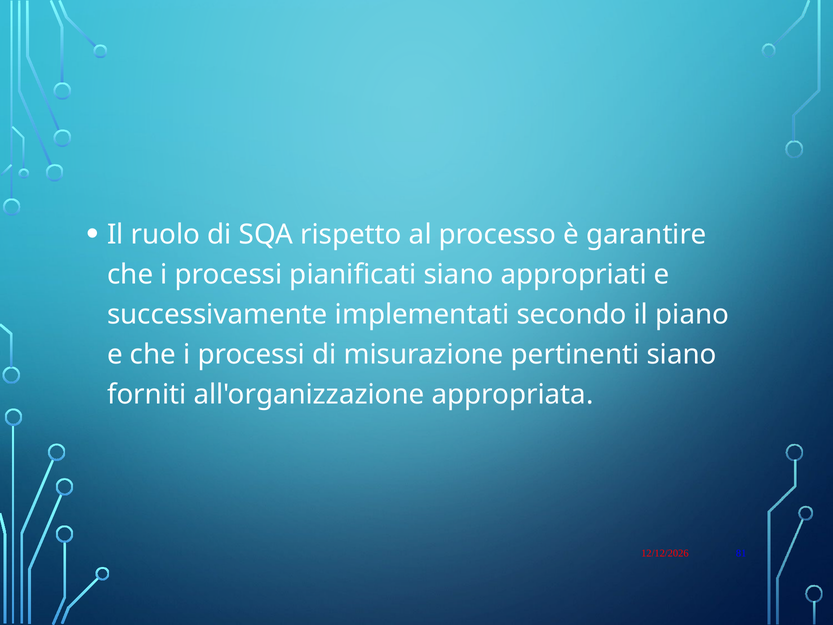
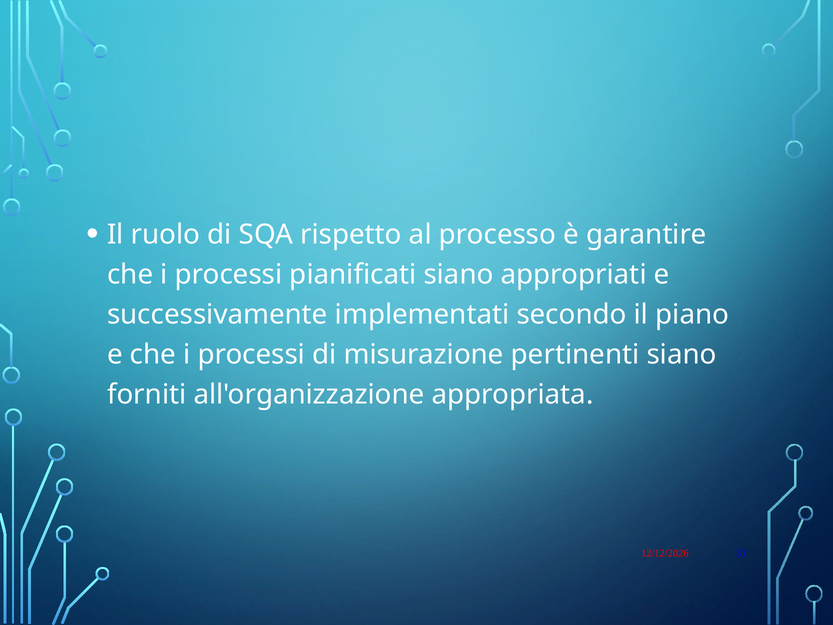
81: 81 -> 31 (741, 553)
